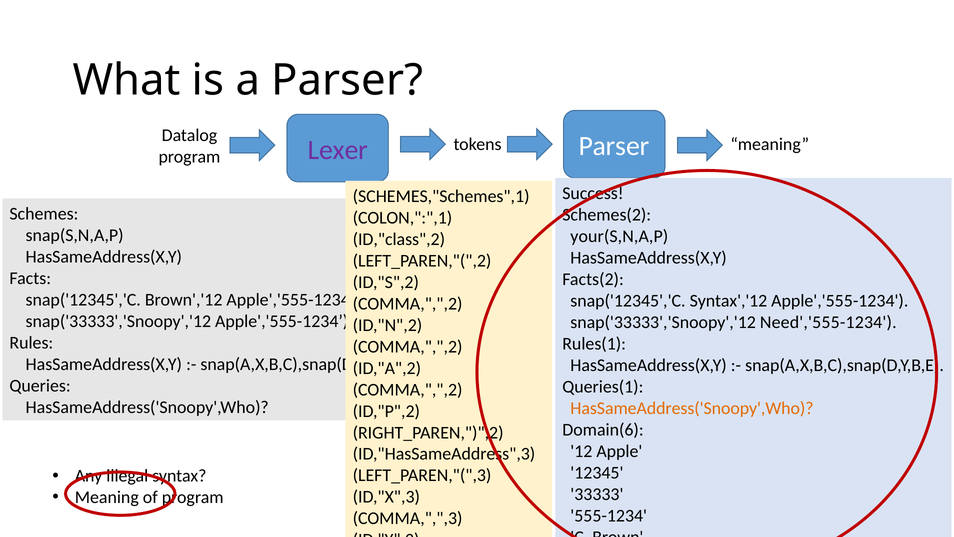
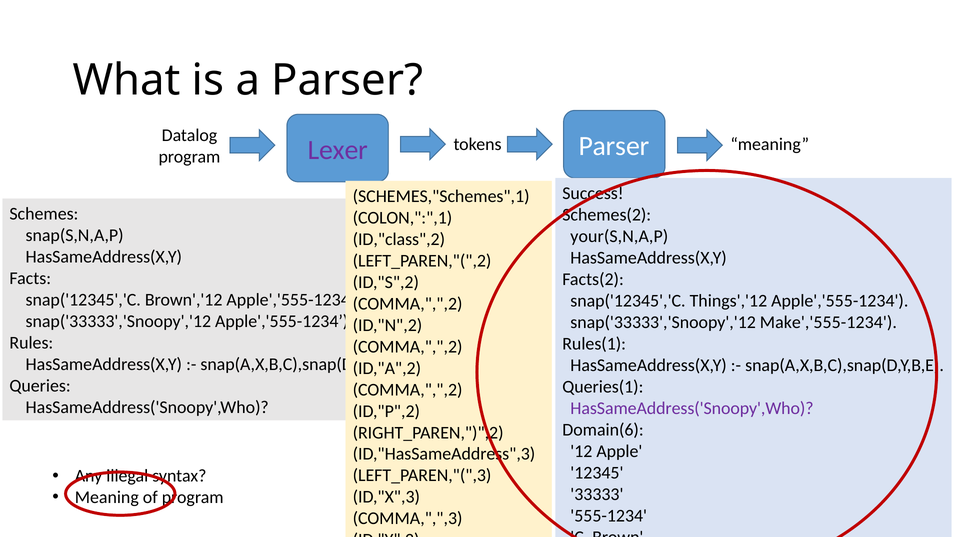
Syntax','12: Syntax','12 -> Things','12 (728, 301)
Need','555-1234: Need','555-1234 -> Make','555-1234 (828, 322)
HasSameAddress('Snoopy',Who colour: orange -> purple (692, 408)
